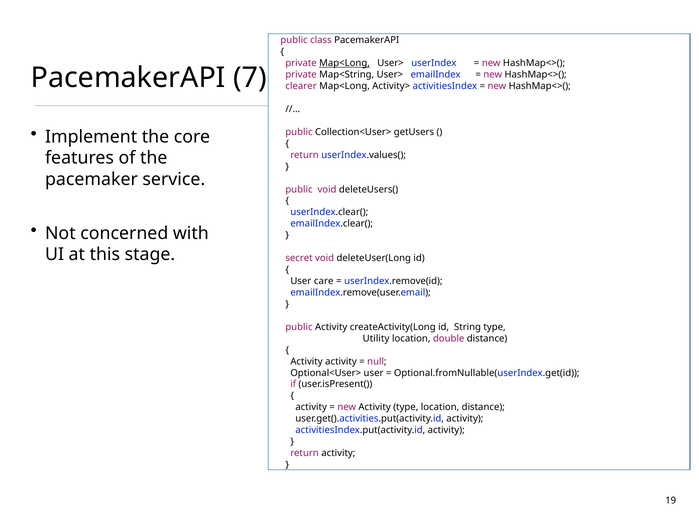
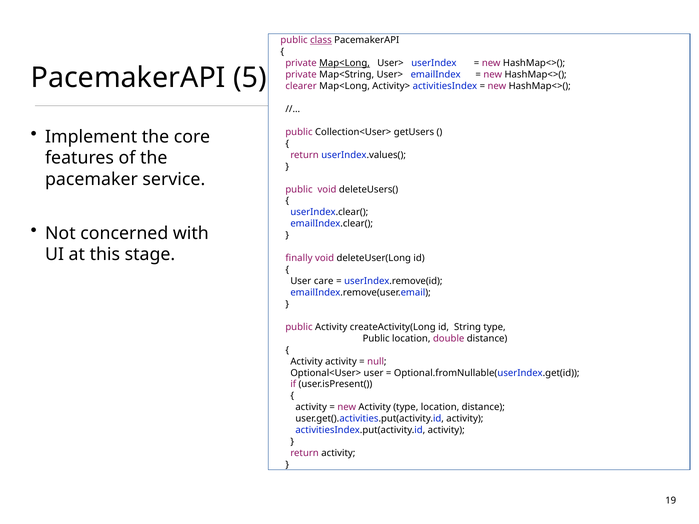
class underline: none -> present (321, 40)
7: 7 -> 5 (250, 78)
secret: secret -> finally (299, 258)
Utility: Utility -> Public (376, 339)
